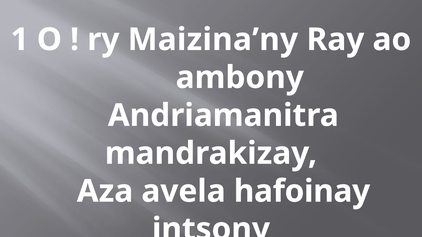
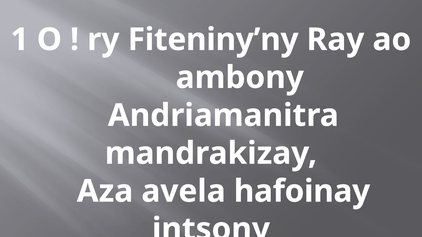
Maizina’ny: Maizina’ny -> Fiteniny’ny (213, 40)
